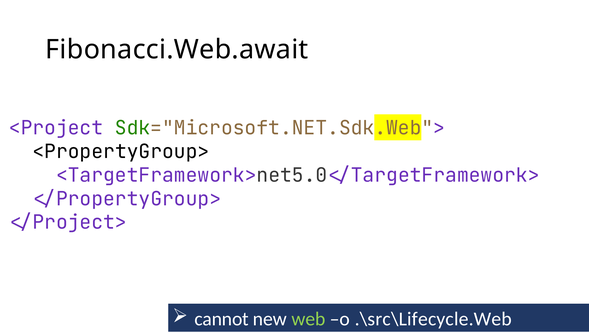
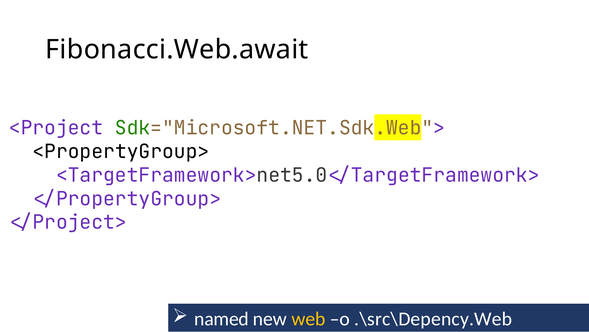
cannot: cannot -> named (222, 318)
web colour: light green -> yellow (308, 318)
.\src\Lifecycle.Web: .\src\Lifecycle.Web -> .\src\Depency.Web (433, 318)
